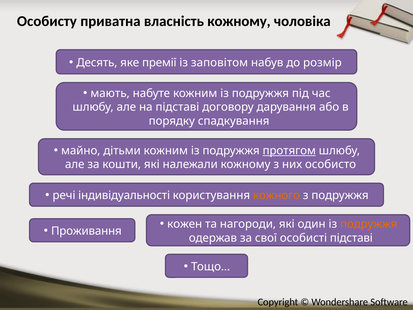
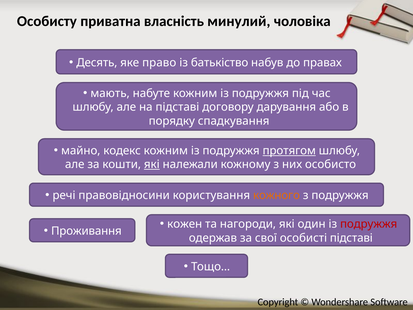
власність кожному: кожному -> минулий (239, 21)
премії: премії -> право (159, 63)
заповітом: заповітом -> батькіство (220, 63)
розмір: розмір -> правах (323, 63)
дітьми: дітьми -> кодекс (122, 151)
які underline: none -> present (152, 164)
індивідуальності: індивідуальності -> правовідносини (124, 195)
подружжя colour: orange -> red (369, 224)
